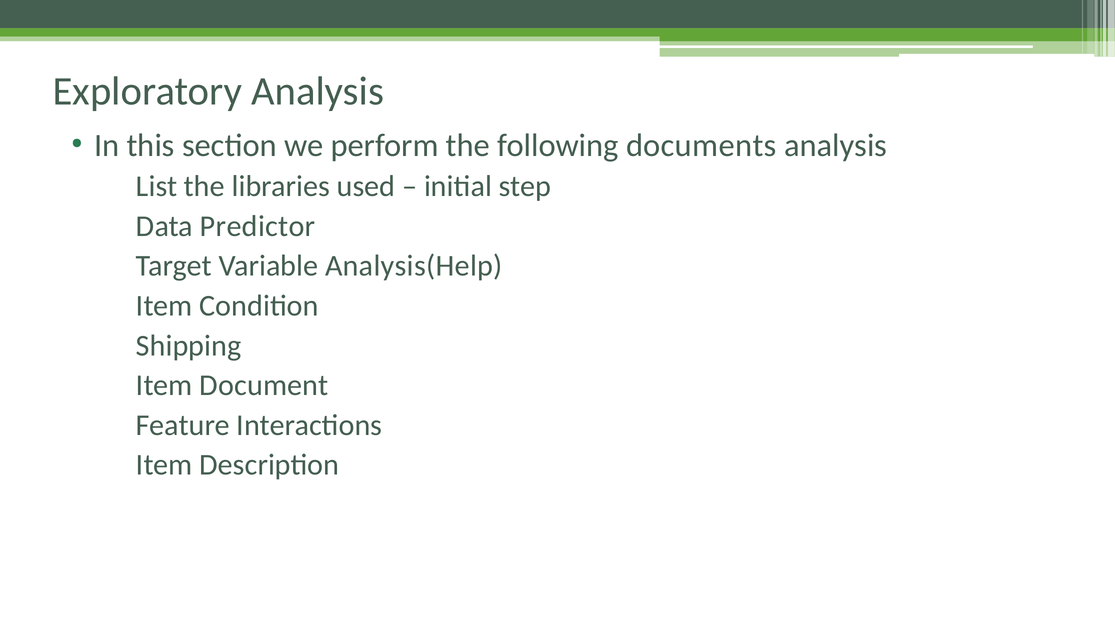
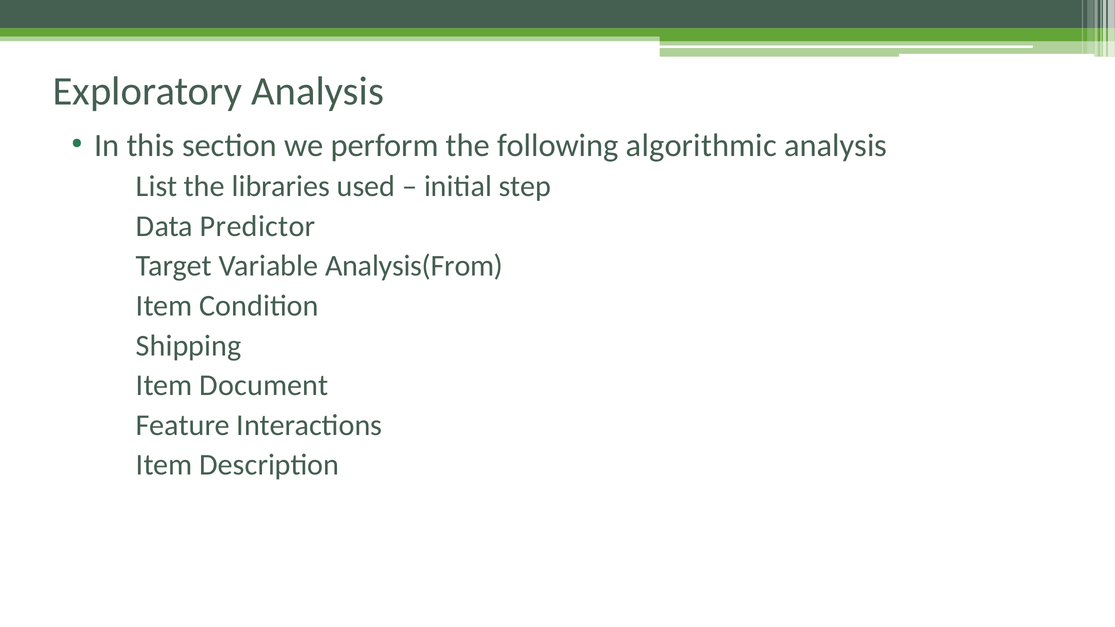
documents: documents -> algorithmic (701, 145)
Analysis(Help: Analysis(Help -> Analysis(From (414, 266)
